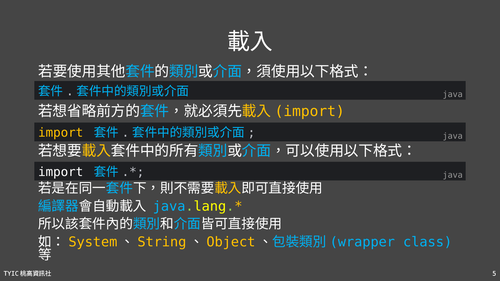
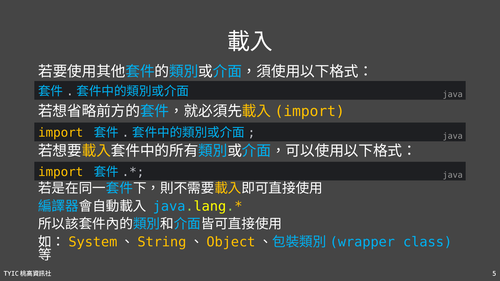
import colour: white -> yellow (61, 172)
